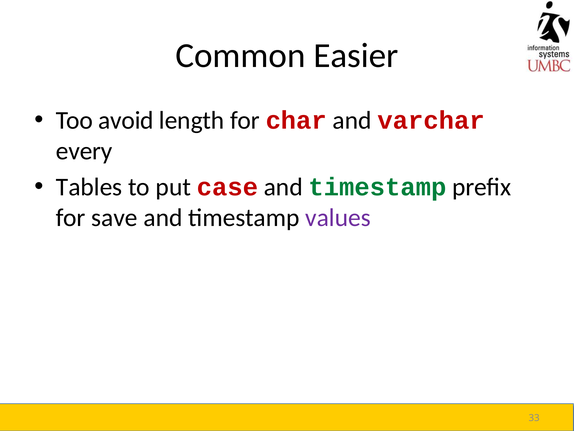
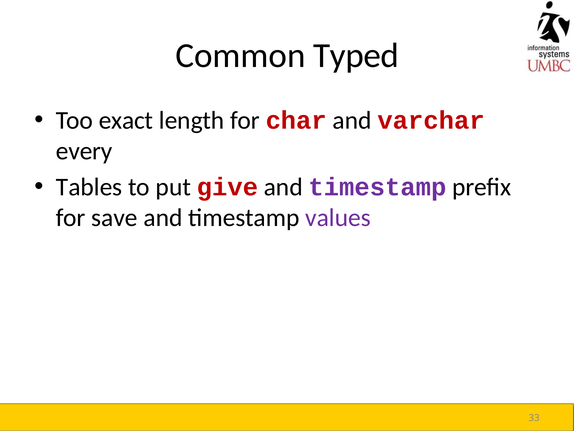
Easier: Easier -> Typed (356, 56)
avoid: avoid -> exact (126, 120)
case: case -> give (227, 187)
timestamp colour: green -> purple (377, 187)
